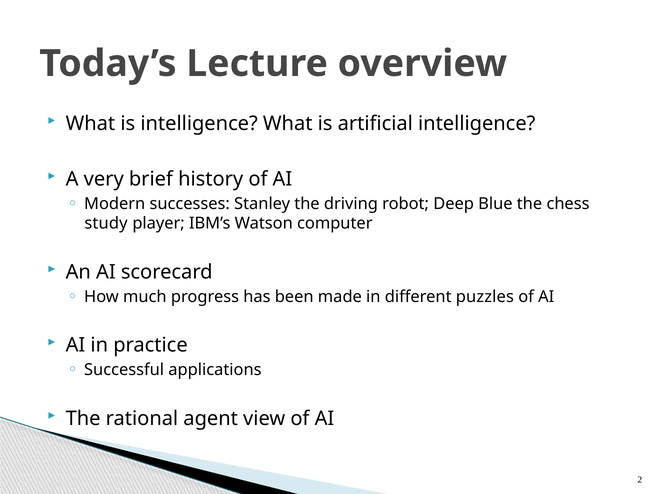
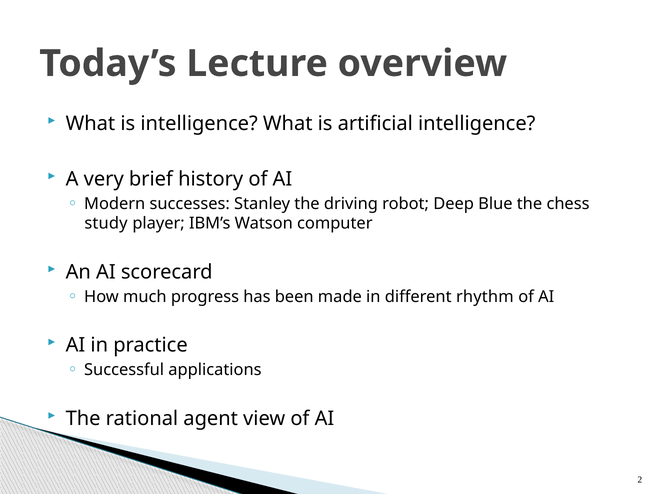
puzzles: puzzles -> rhythm (485, 296)
